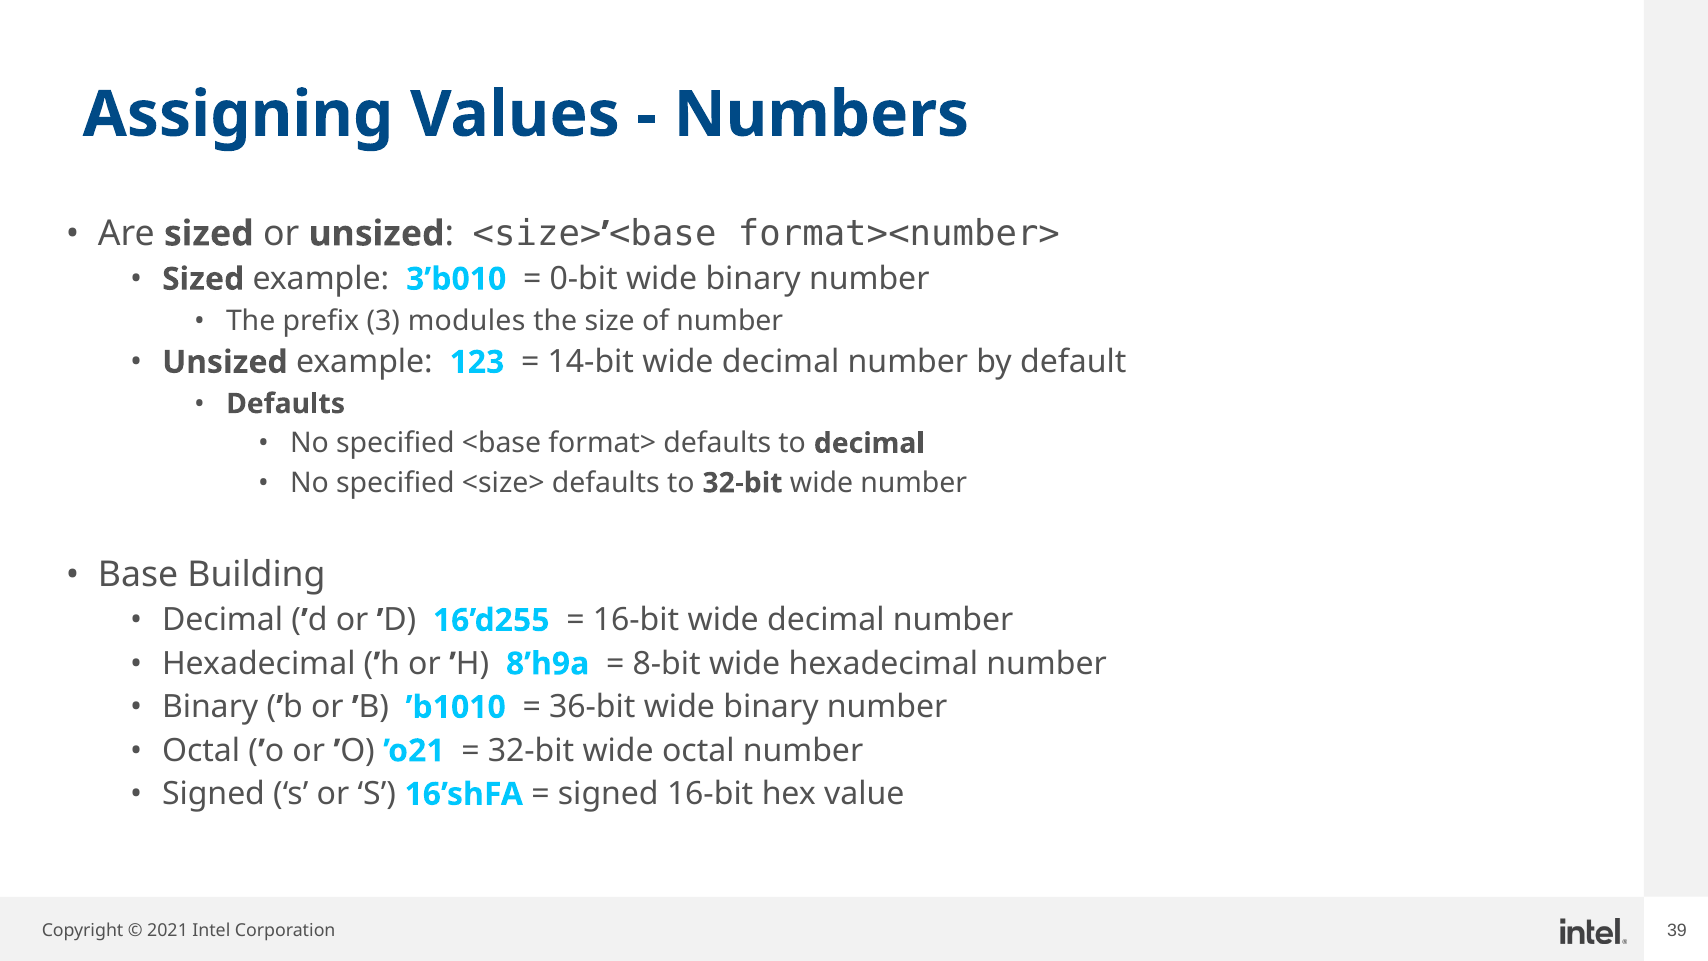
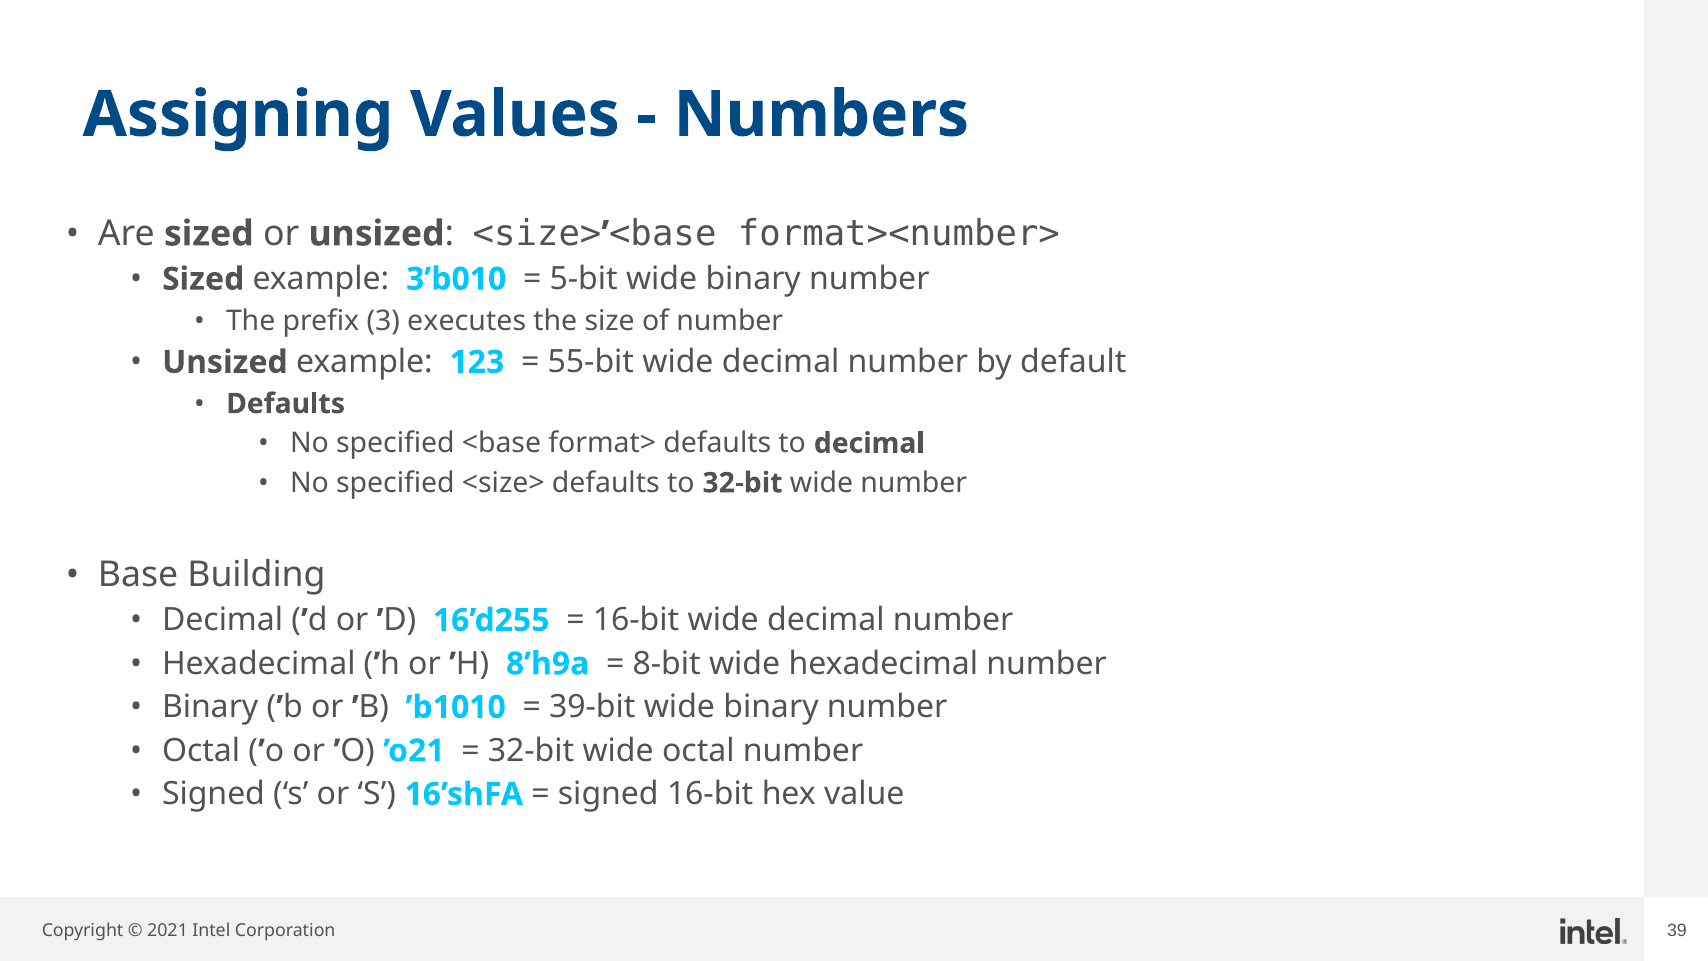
0-bit: 0-bit -> 5-bit (584, 279)
modules: modules -> executes (467, 321)
14-bit: 14-bit -> 55-bit (591, 362)
36-bit: 36-bit -> 39-bit (592, 707)
